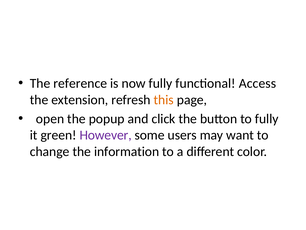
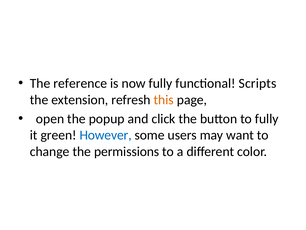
Access: Access -> Scripts (258, 83)
However colour: purple -> blue (106, 135)
information: information -> permissions (127, 151)
